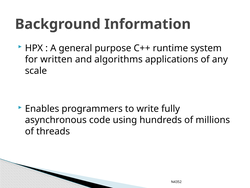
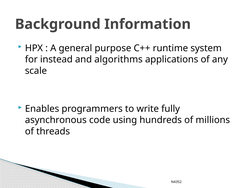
written: written -> instead (56, 59)
